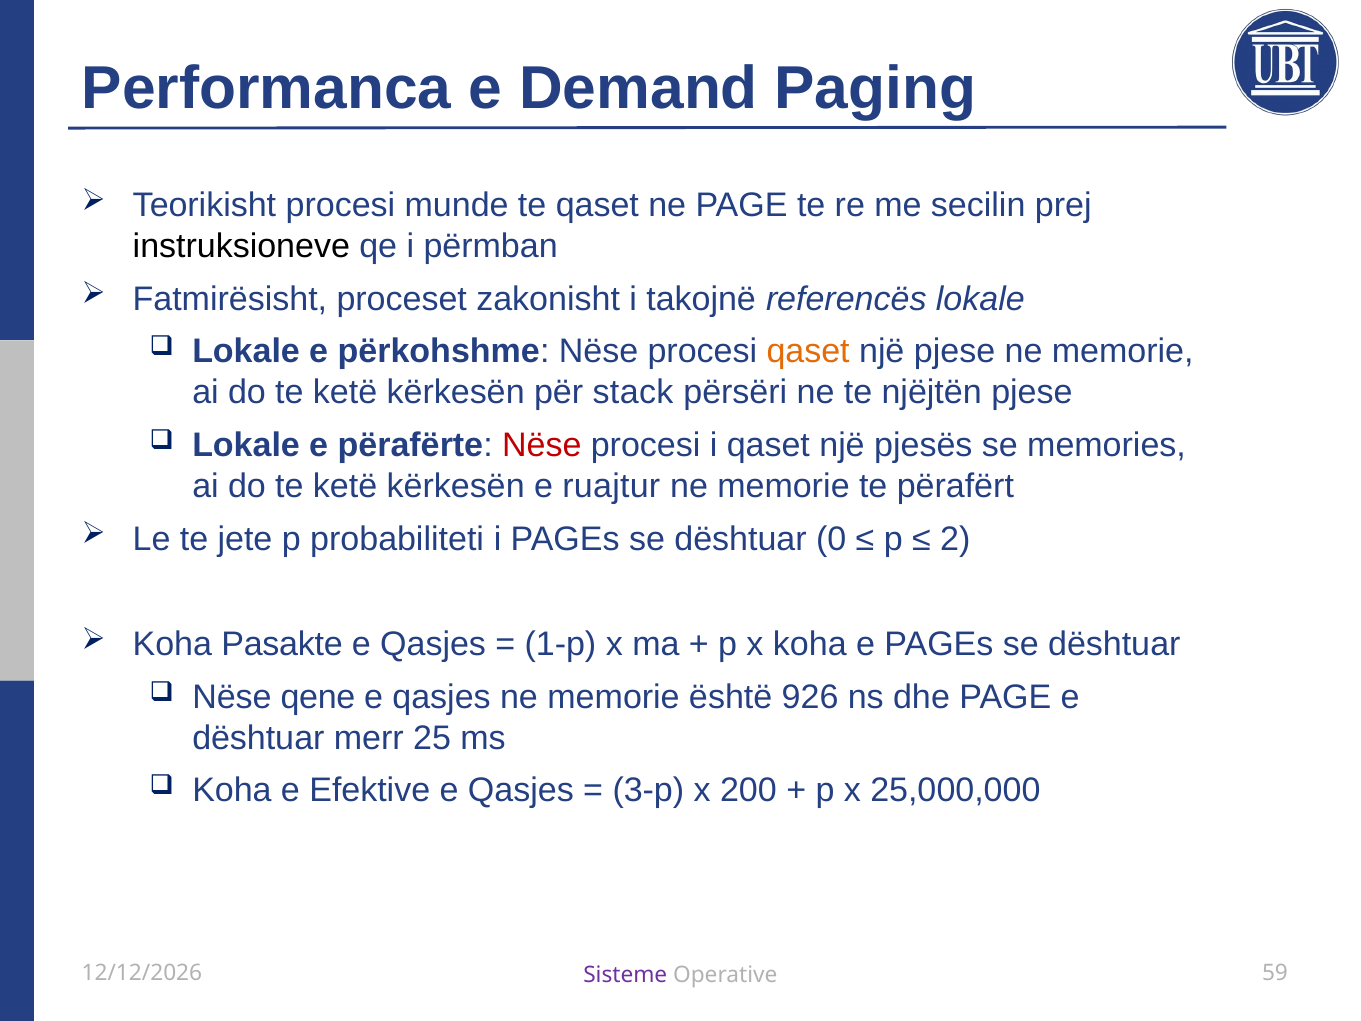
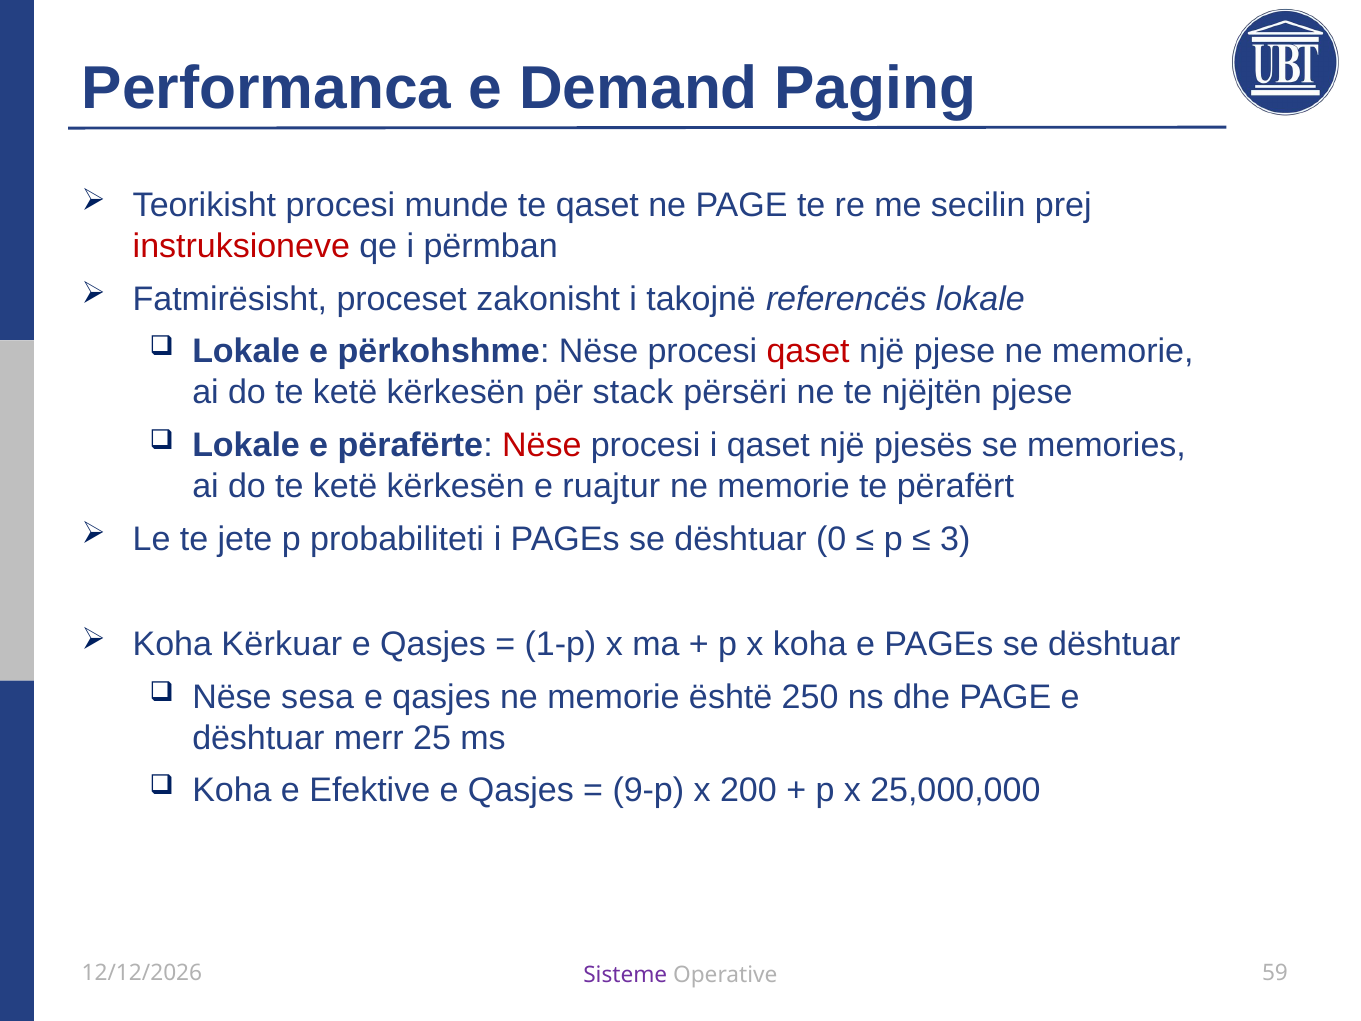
instruksioneve colour: black -> red (241, 246)
qaset colour: orange -> red (808, 352)
2: 2 -> 3 (955, 539)
Pasakte: Pasakte -> Kërkuar (282, 644)
qene: qene -> sesa (318, 697)
926: 926 -> 250 (810, 697)
3-p: 3-p -> 9-p (648, 790)
